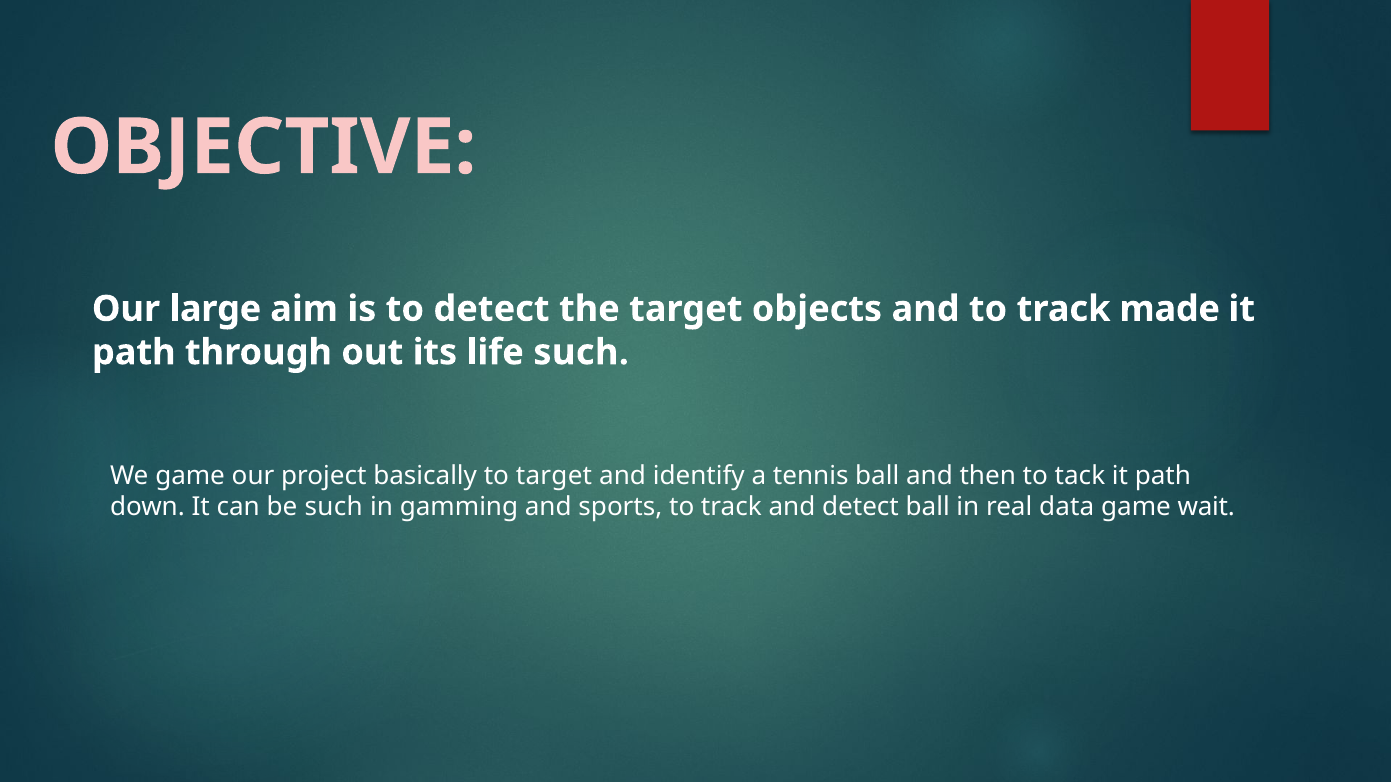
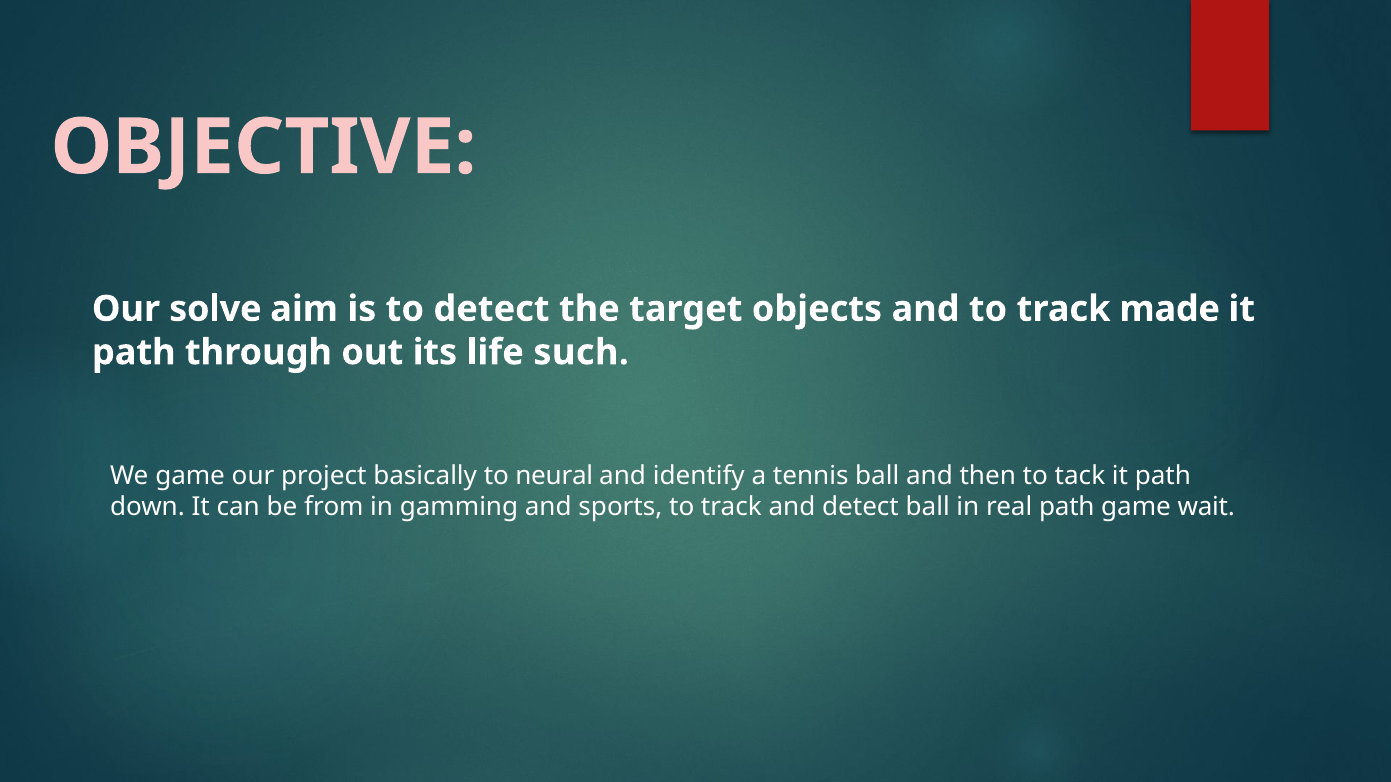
large: large -> solve (215, 309)
to target: target -> neural (554, 476)
be such: such -> from (334, 507)
real data: data -> path (1067, 507)
